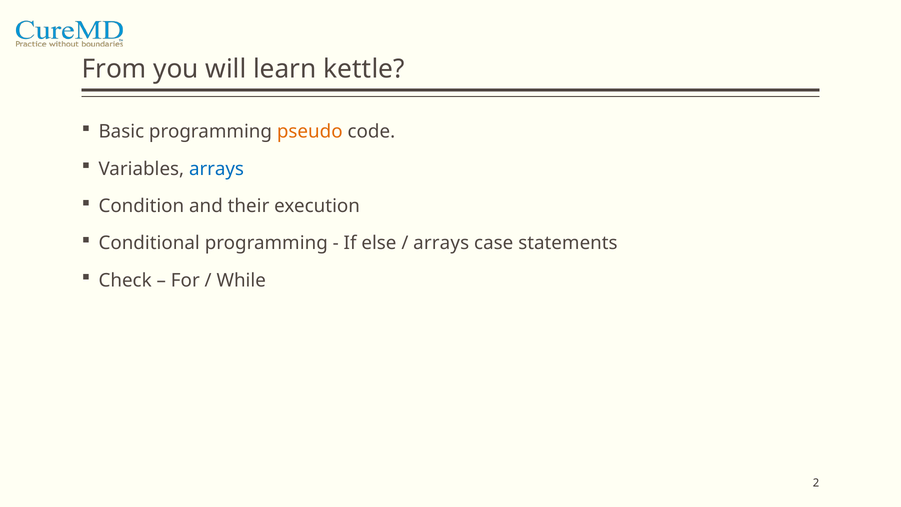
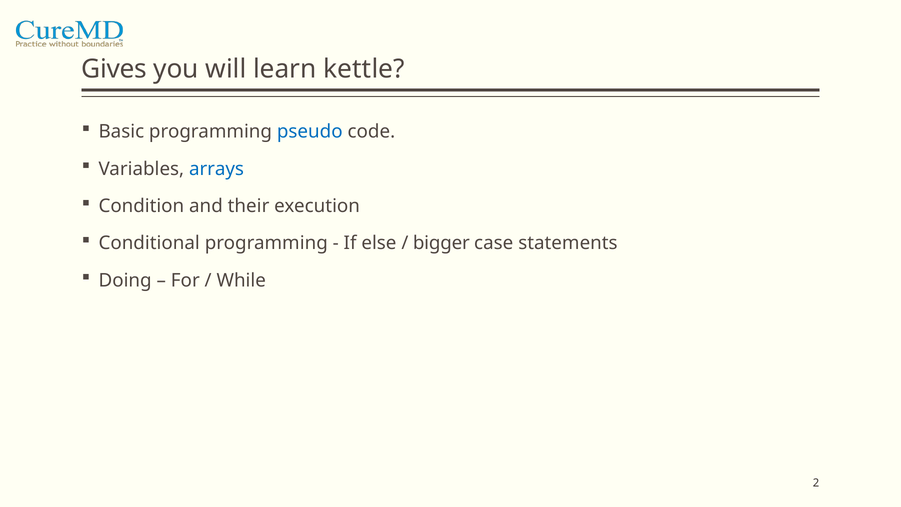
From: From -> Gives (114, 69)
pseudo colour: orange -> blue (310, 132)
arrays: arrays -> bigger (441, 243)
Check: Check -> Doing (125, 280)
